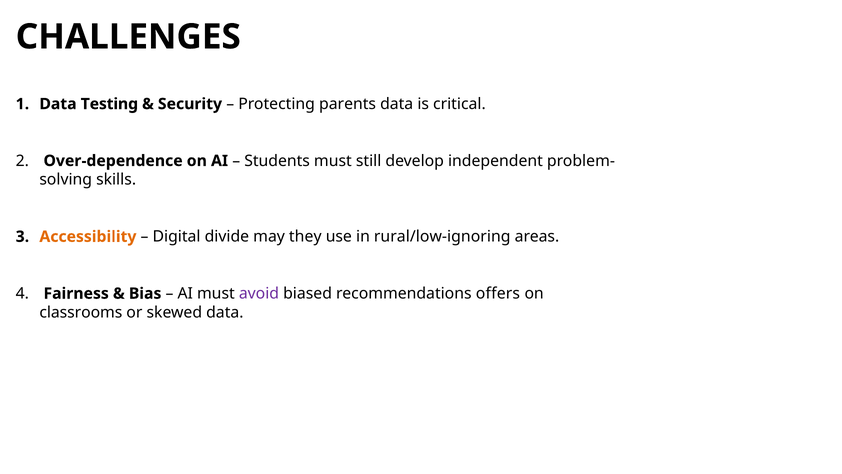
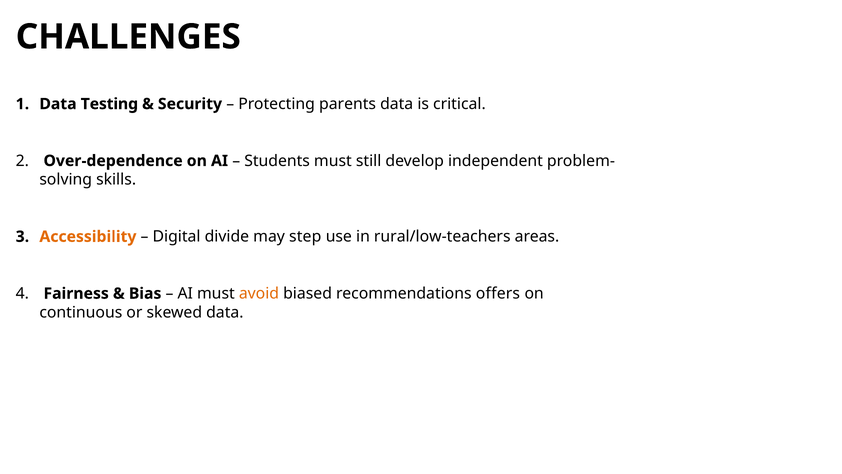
they: they -> step (305, 236)
rural/low-ignoring: rural/low-ignoring -> rural/low-teachers (442, 236)
avoid colour: purple -> orange (259, 293)
classrooms: classrooms -> continuous (81, 312)
